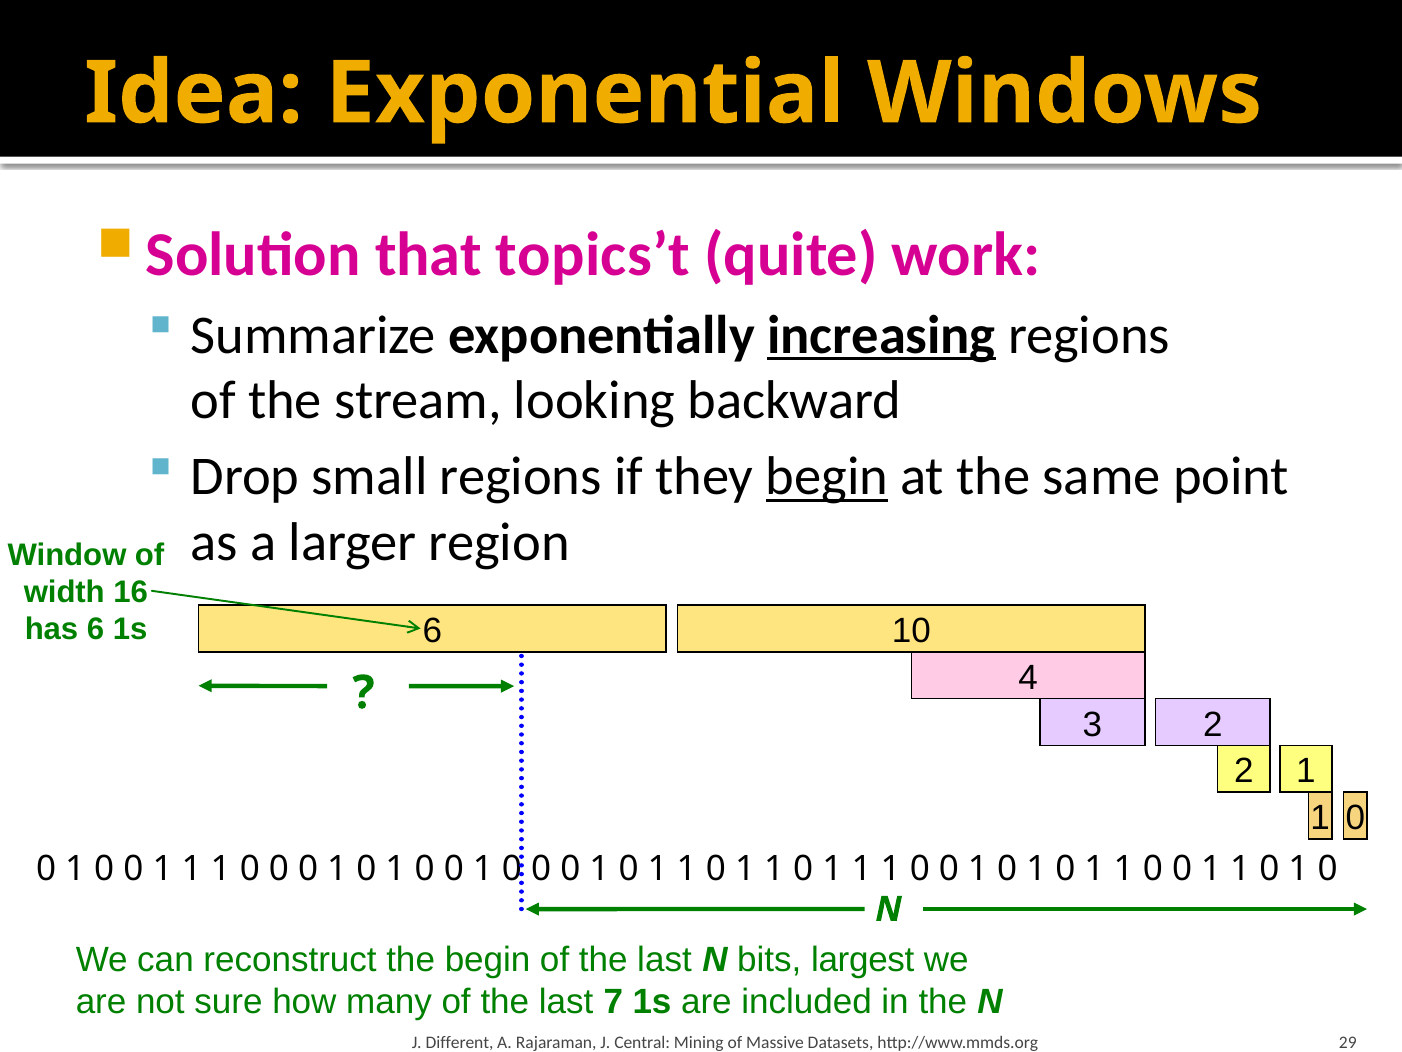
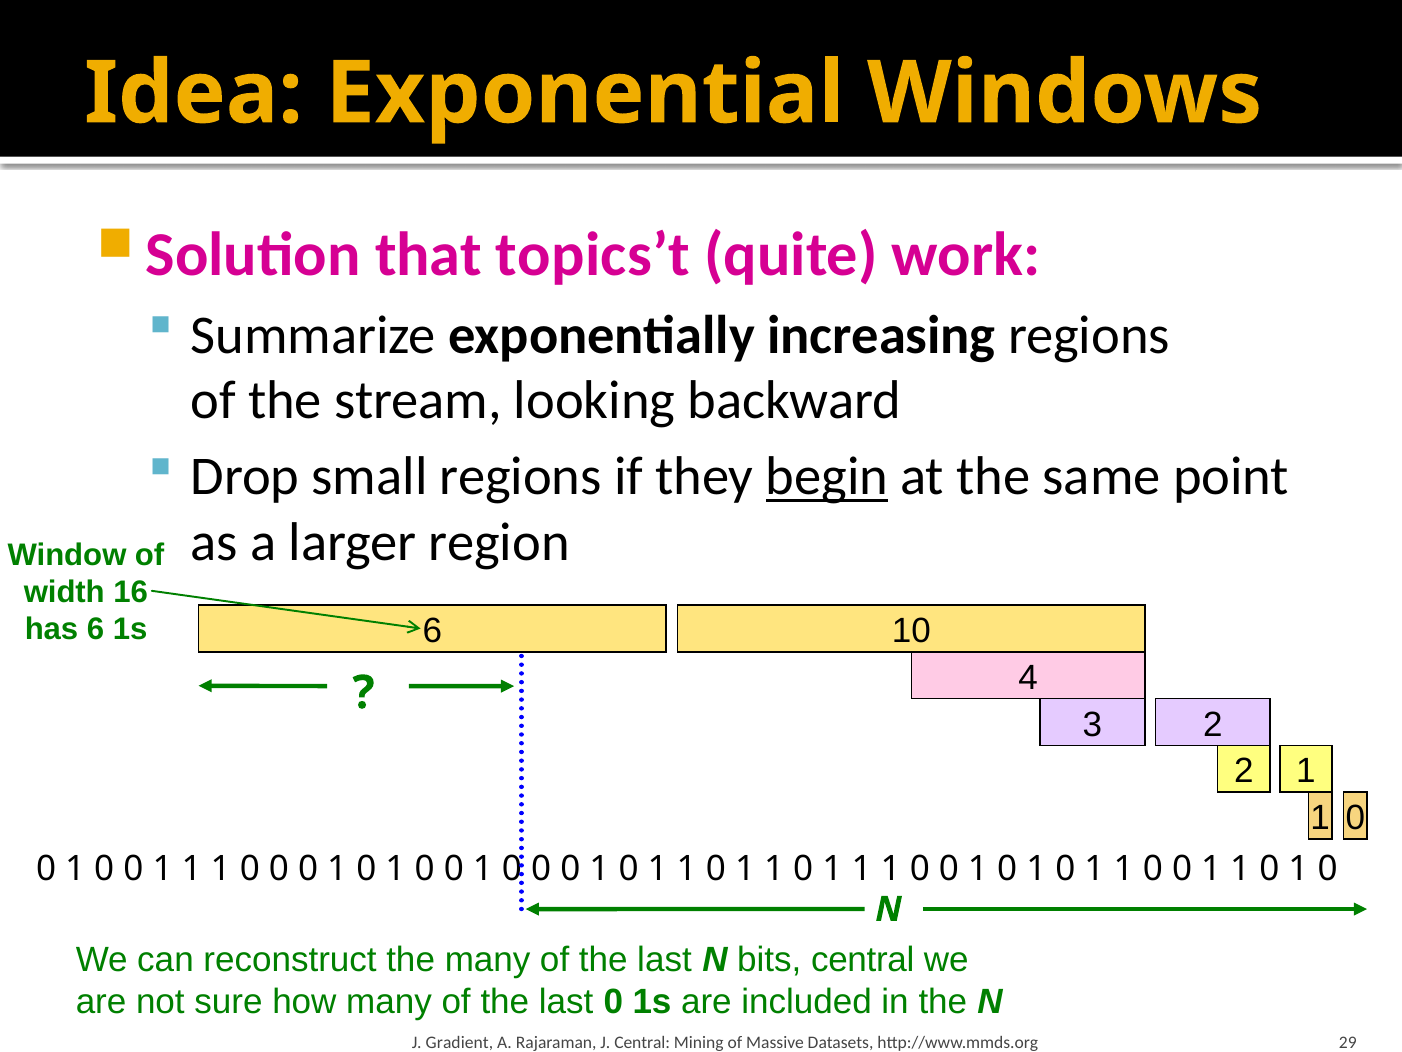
increasing underline: present -> none (882, 335)
the begin: begin -> many (488, 959)
bits largest: largest -> central (863, 959)
last 7: 7 -> 0 (613, 1001)
Different: Different -> Gradient (459, 1042)
